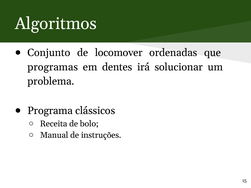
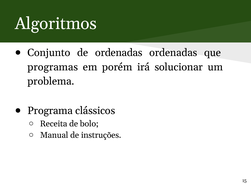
de locomover: locomover -> ordenadas (119, 53)
dentes: dentes -> porém (117, 67)
